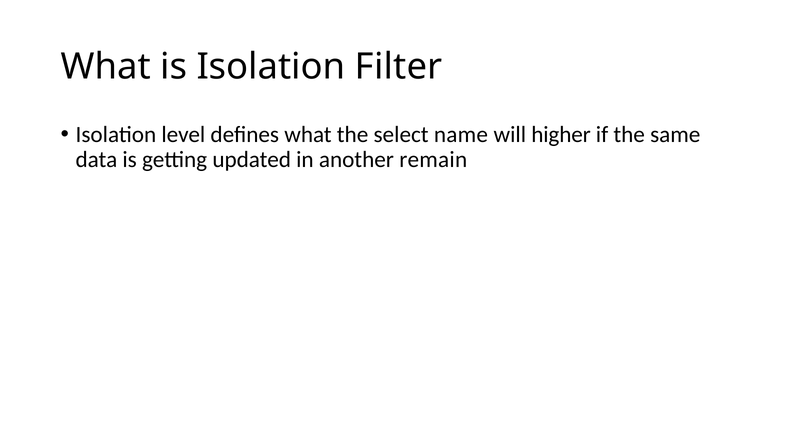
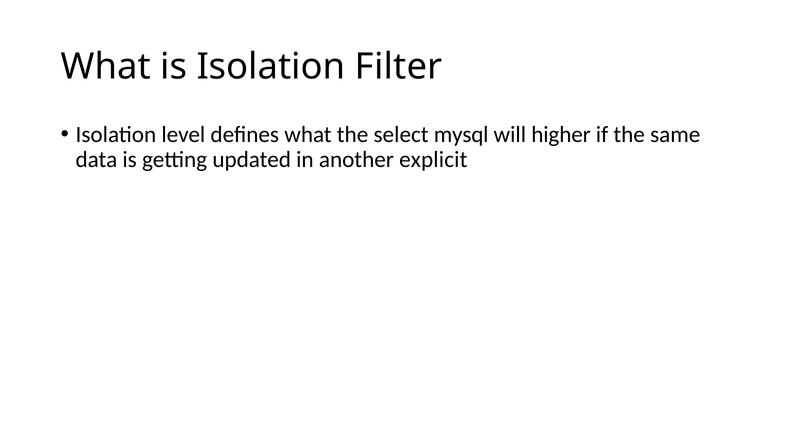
name: name -> mysql (461, 135)
remain: remain -> explicit (433, 160)
